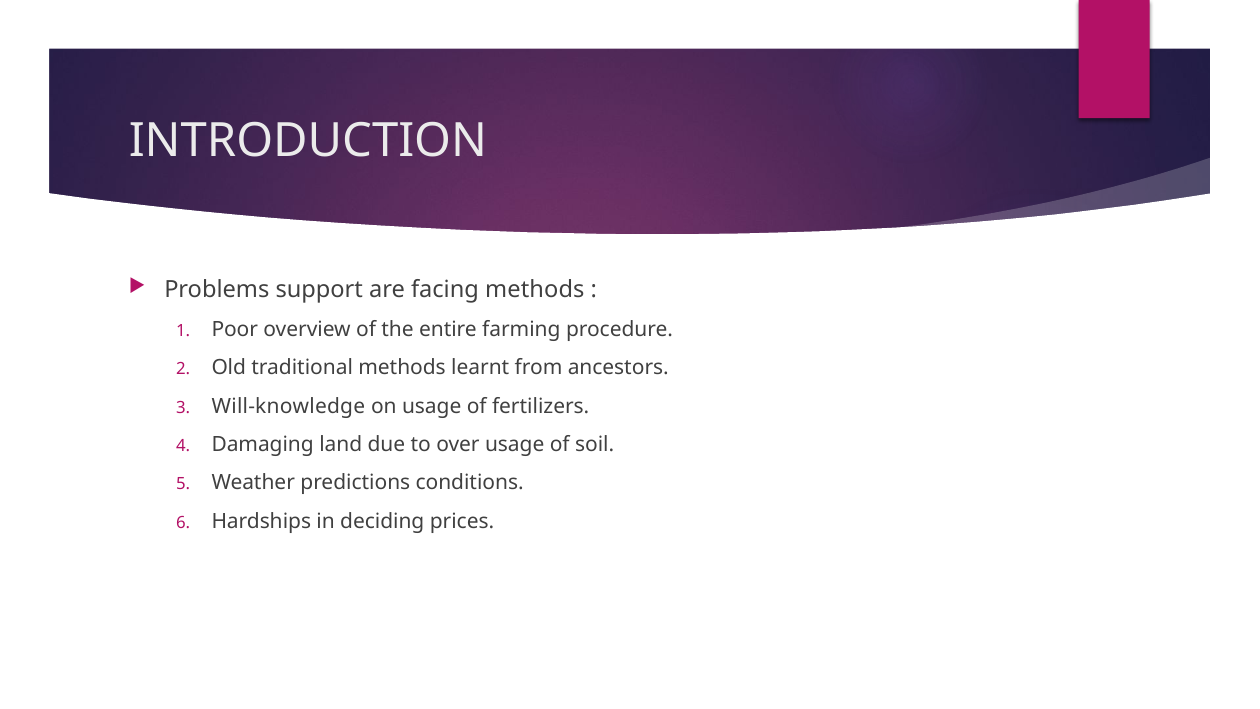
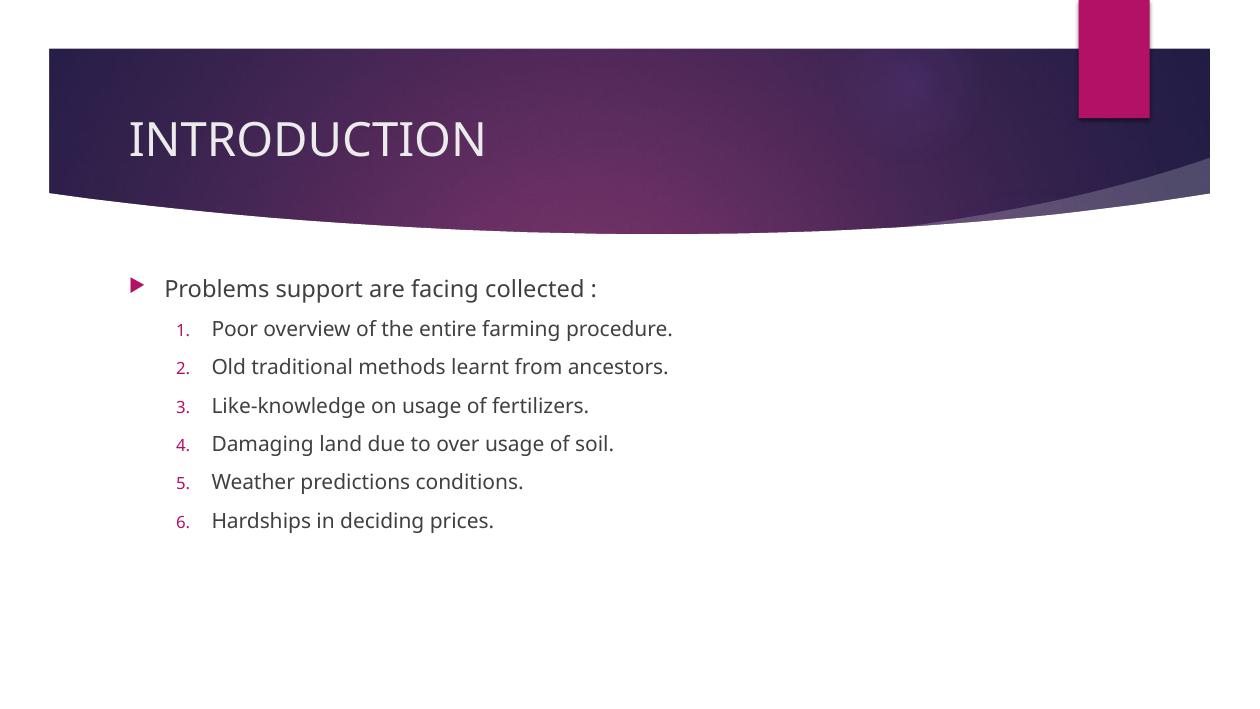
facing methods: methods -> collected (535, 290)
Will-knowledge: Will-knowledge -> Like-knowledge (289, 406)
